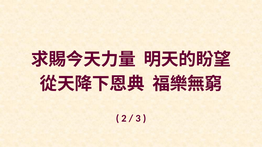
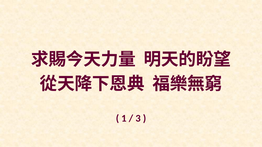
2: 2 -> 1 (124, 119)
